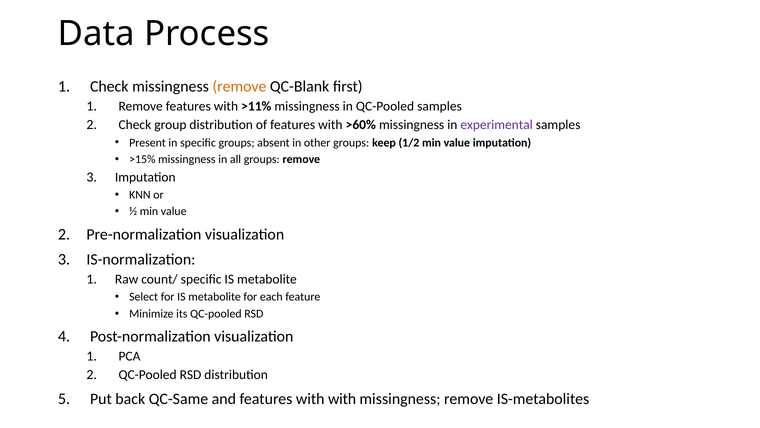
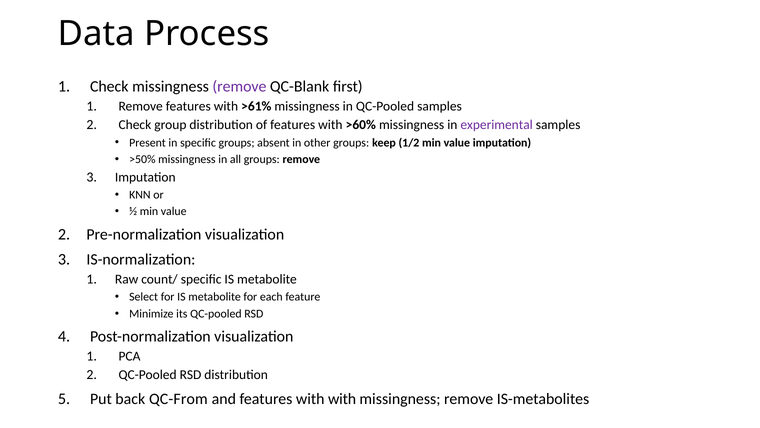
remove colour: orange -> purple (239, 87)
>11%: >11% -> >61% (256, 106)
>15%: >15% -> >50% (142, 159)
QC-Same: QC-Same -> QC-From (178, 398)
